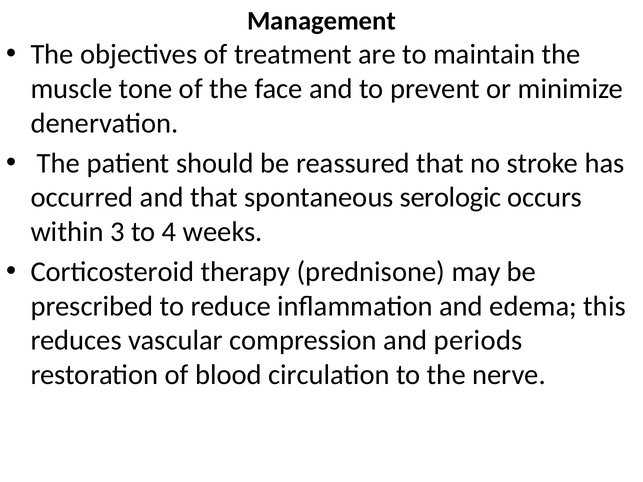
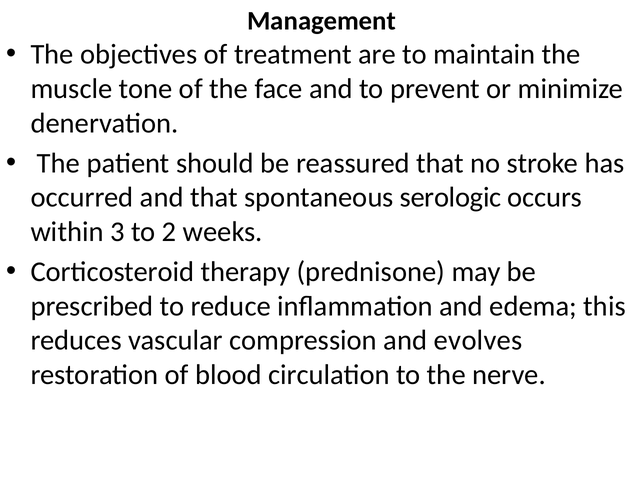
4: 4 -> 2 (169, 232)
periods: periods -> evolves (478, 341)
